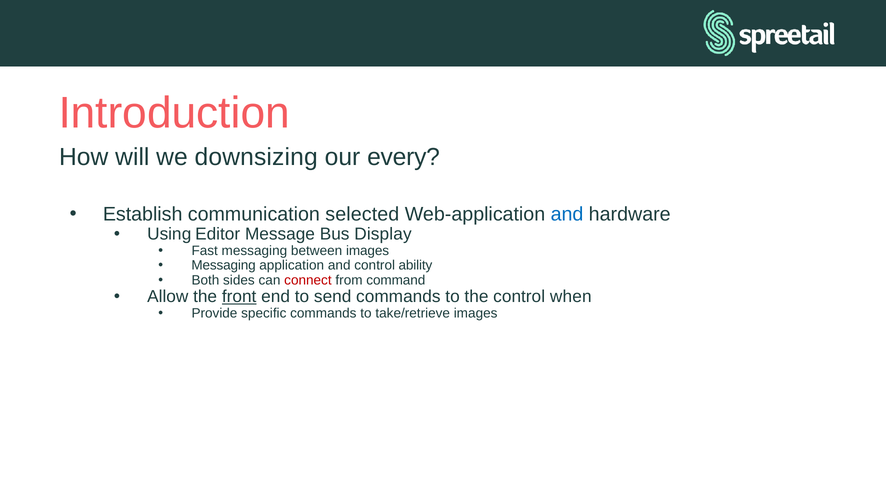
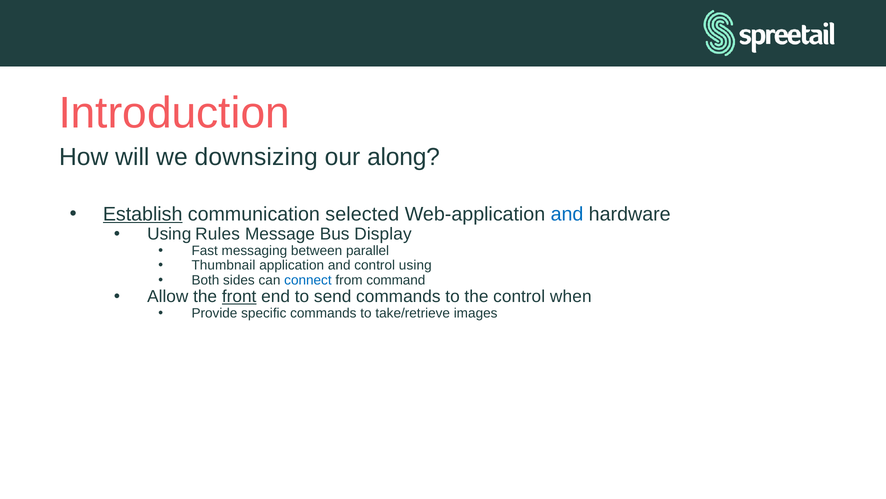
every: every -> along (404, 157)
Establish underline: none -> present (143, 214)
Editor: Editor -> Rules (218, 234)
between images: images -> parallel (368, 251)
Messaging: Messaging -> Thumbnail (223, 265)
control ability: ability -> using (415, 265)
connect colour: red -> blue (308, 280)
